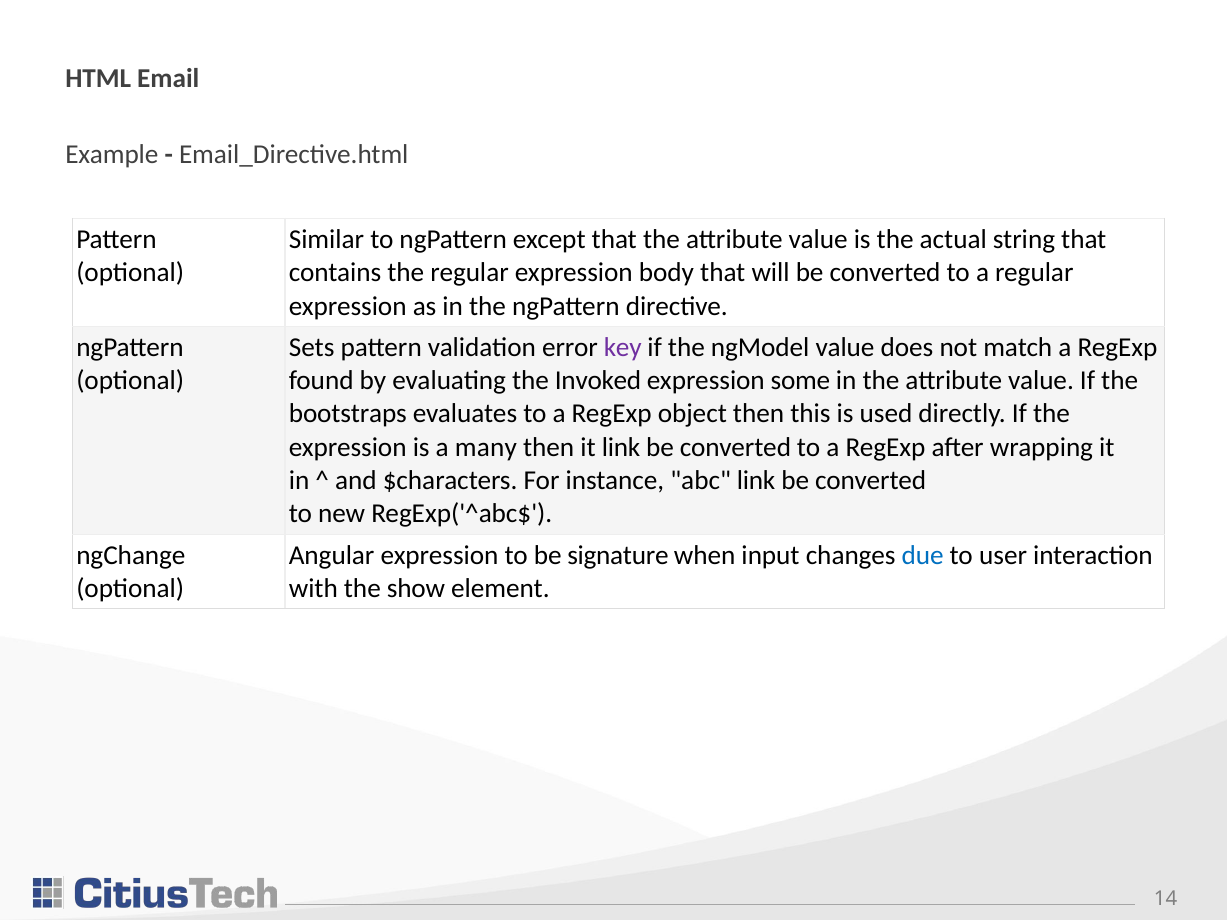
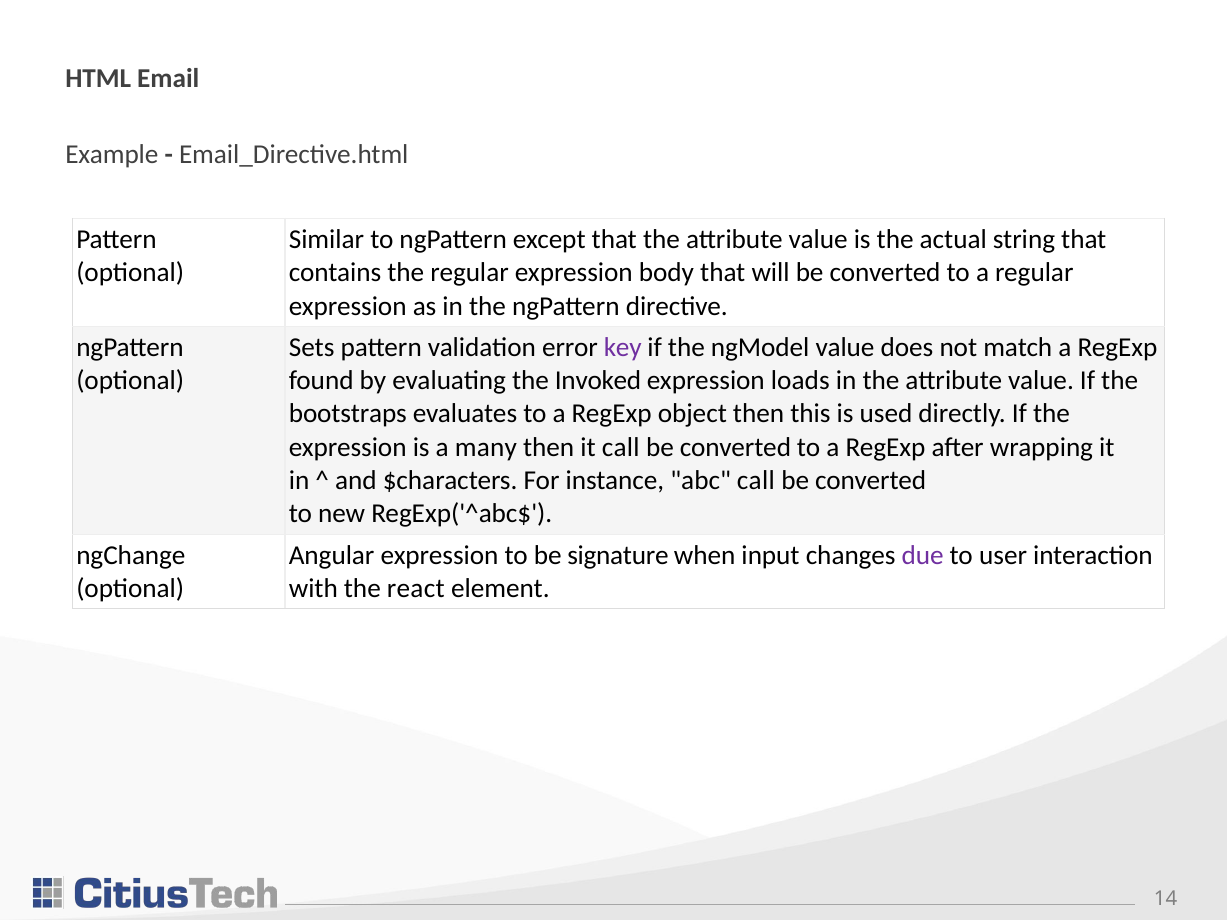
some: some -> loads (800, 381)
it link: link -> call (621, 447)
abc link: link -> call (756, 481)
due colour: blue -> purple (923, 555)
show: show -> react (416, 589)
